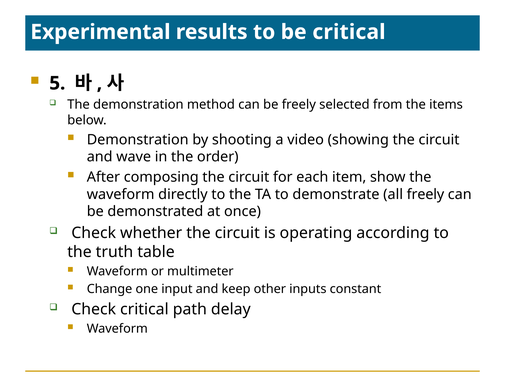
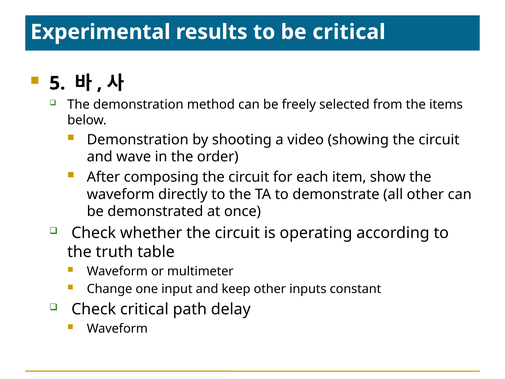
all freely: freely -> other (425, 194)
